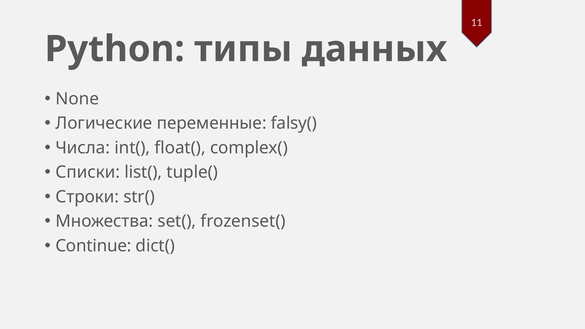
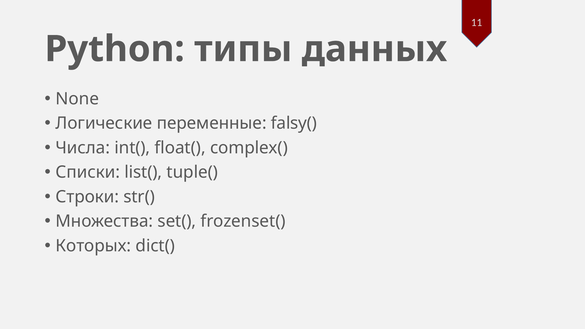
Continue: Continue -> Которых (93, 246)
